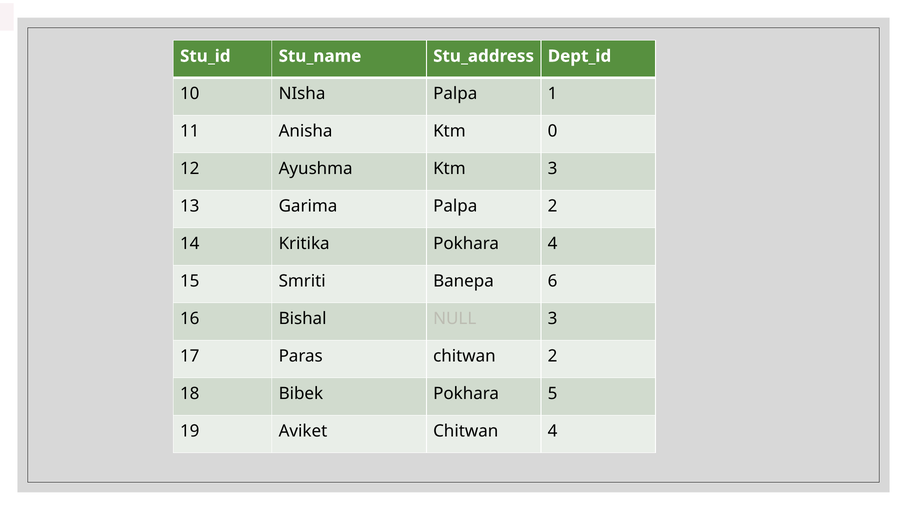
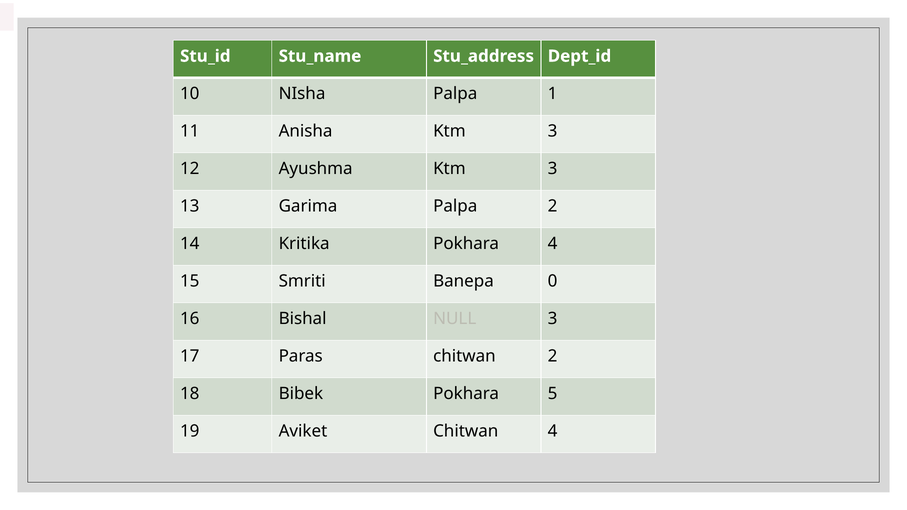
Anisha Ktm 0: 0 -> 3 (553, 131)
6: 6 -> 0 (553, 281)
